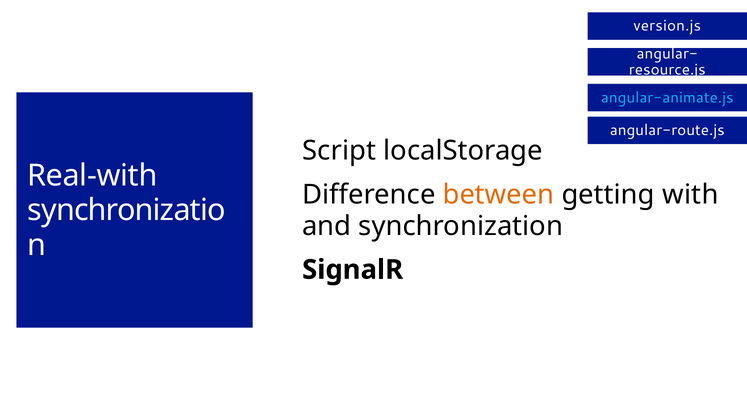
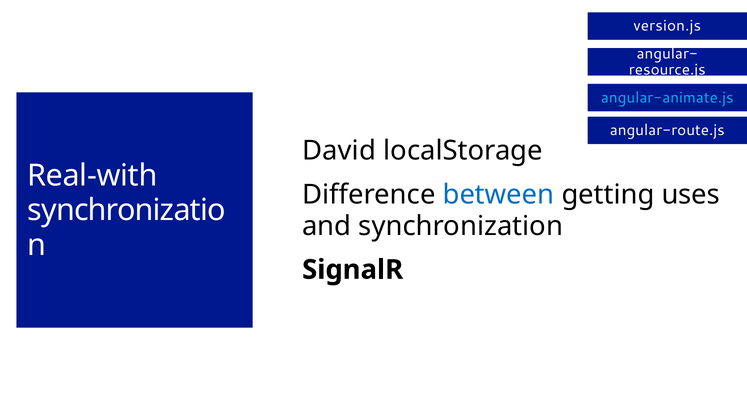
Script: Script -> David (339, 151)
between colour: orange -> blue (499, 195)
with: with -> uses (691, 195)
